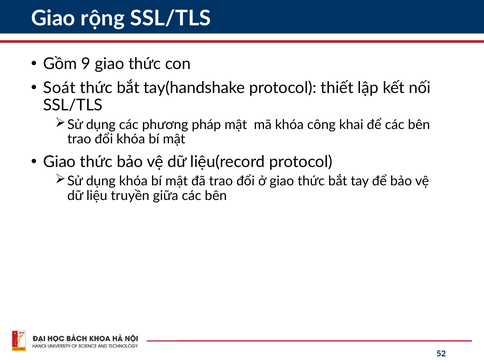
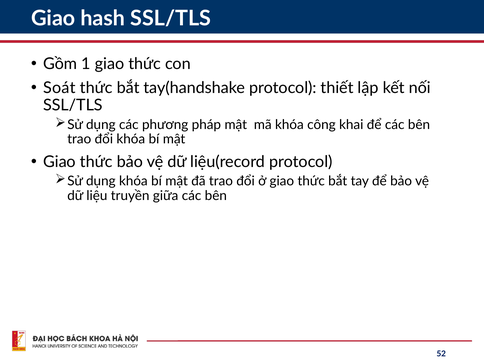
rộng: rộng -> hash (103, 18)
9: 9 -> 1 (86, 64)
